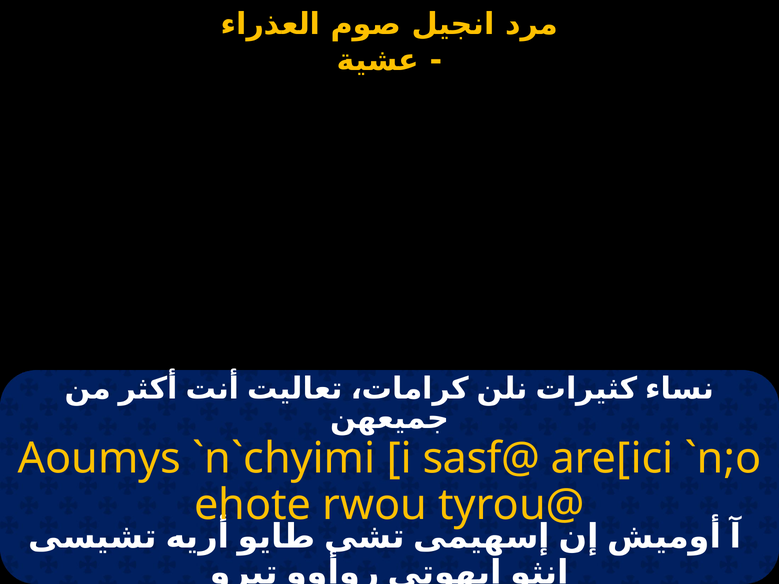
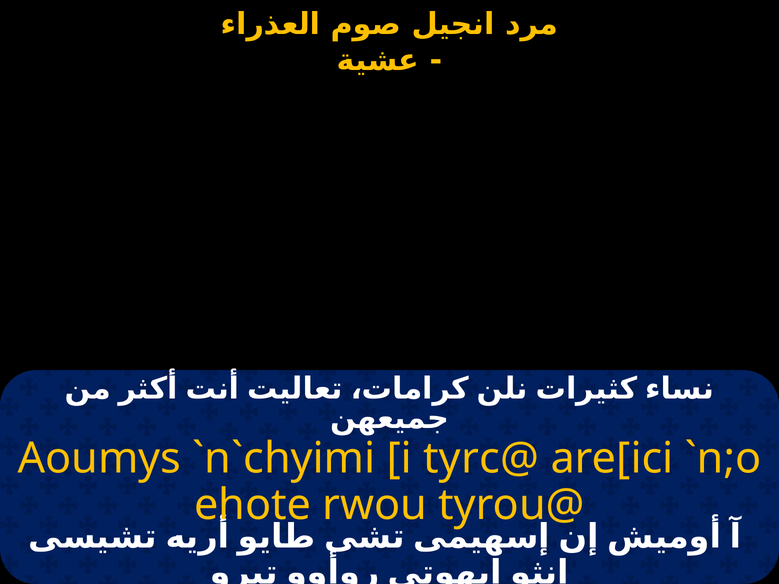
sasf@: sasf@ -> tyrc@ (481, 458)
